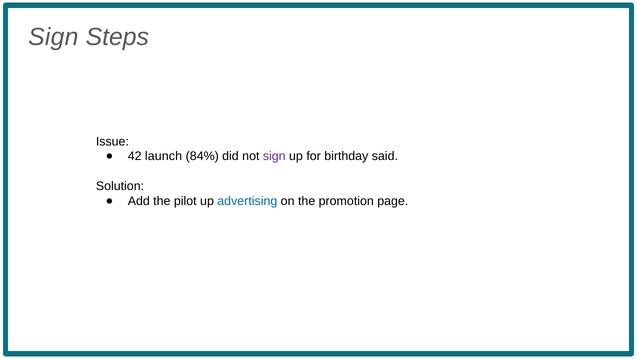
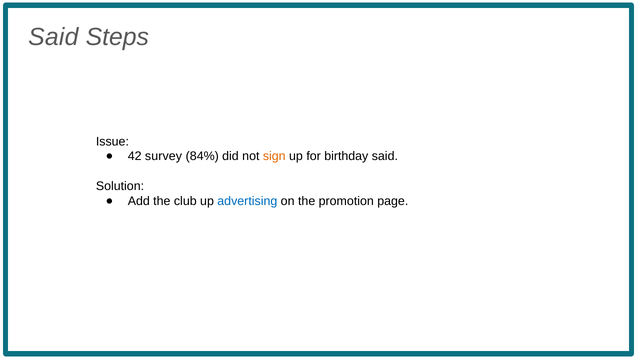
Sign: Sign -> Said (53, 37)
launch: launch -> survey (164, 156)
sign colour: purple -> orange (274, 156)
pilot: pilot -> club (185, 201)
